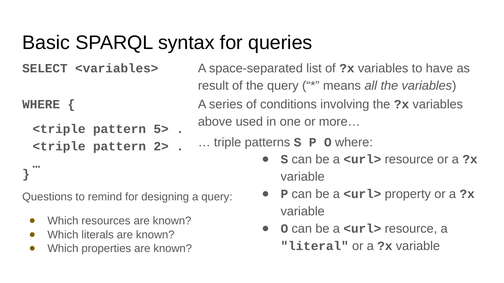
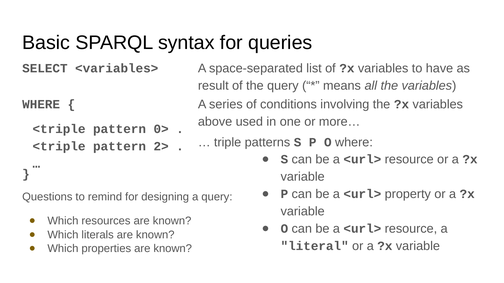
5>: 5> -> 0> (161, 129)
